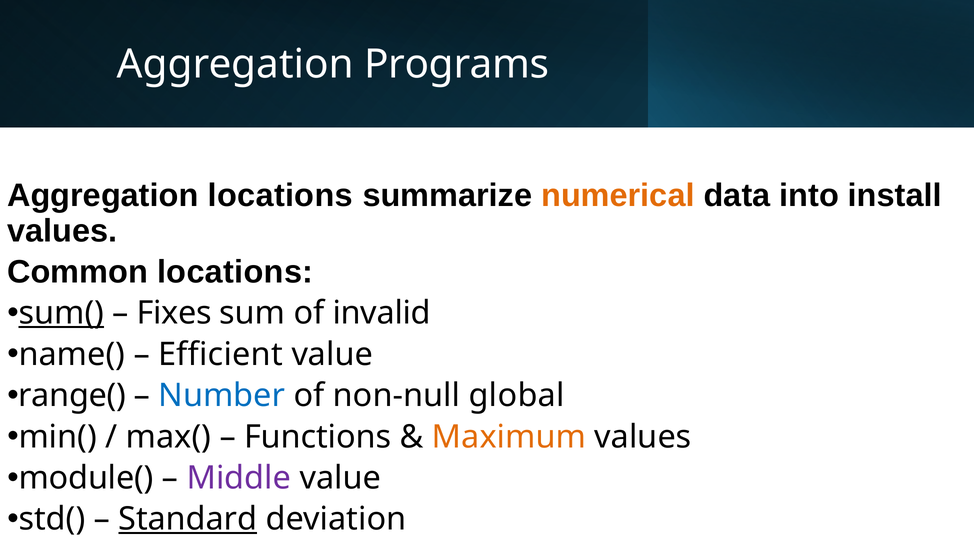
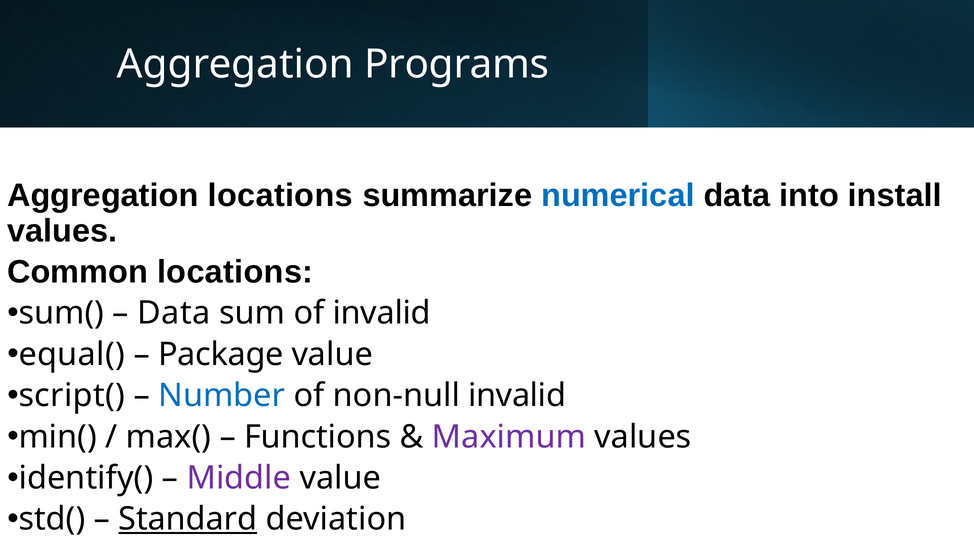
numerical colour: orange -> blue (618, 196)
sum( underline: present -> none (61, 313)
Fixes: Fixes -> Data (174, 313)
name(: name( -> equal( (72, 354)
Efficient: Efficient -> Package (221, 354)
range(: range( -> script( (72, 396)
non-null global: global -> invalid (517, 396)
Maximum colour: orange -> purple (509, 437)
module(: module( -> identify( (86, 478)
